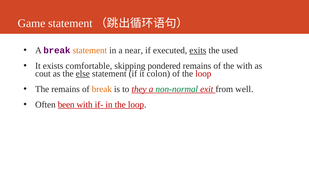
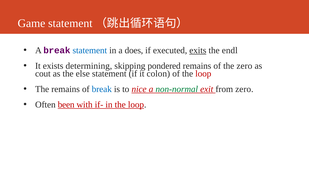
statement colour: orange -> blue (90, 50)
near: near -> does (134, 50)
used: used -> endl (230, 50)
comfortable: comfortable -> determining (89, 66)
the with: with -> zero (244, 66)
else underline: present -> none (83, 74)
break colour: orange -> blue (102, 89)
they: they -> nice (139, 89)
from well: well -> zero (244, 89)
